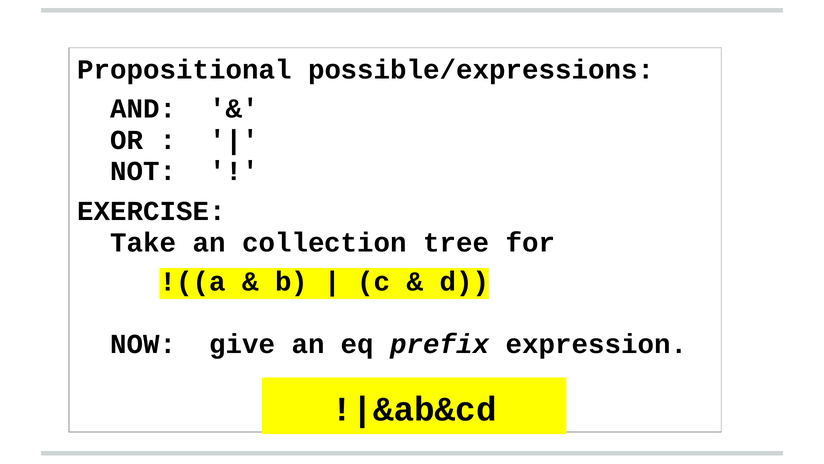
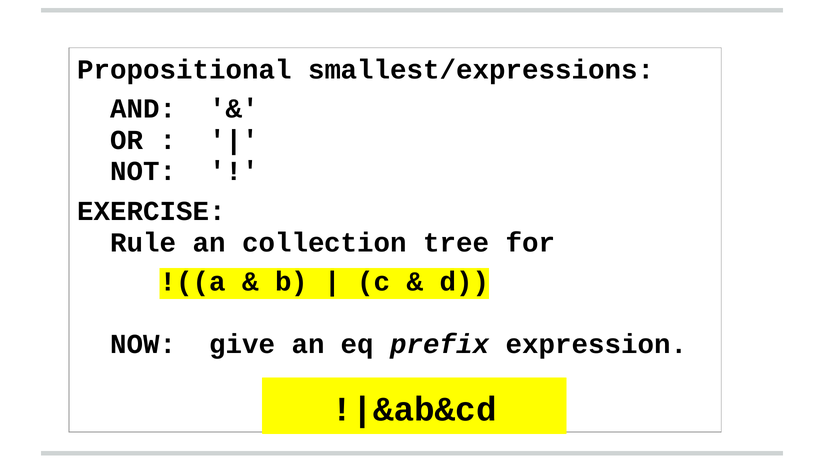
possible/expressions: possible/expressions -> smallest/expressions (481, 70)
Take: Take -> Rule (143, 242)
